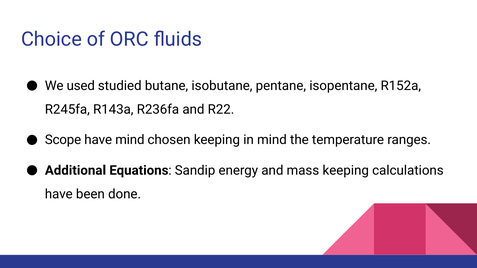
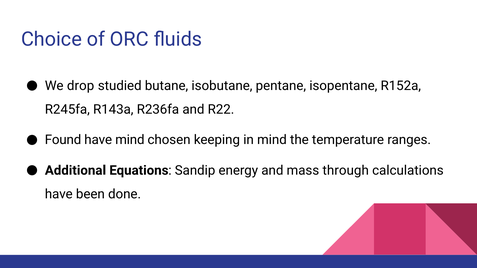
used: used -> drop (81, 86)
Scope: Scope -> Found (63, 140)
mass keeping: keeping -> through (346, 171)
